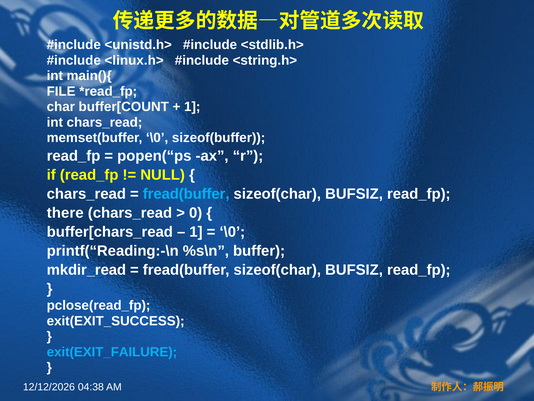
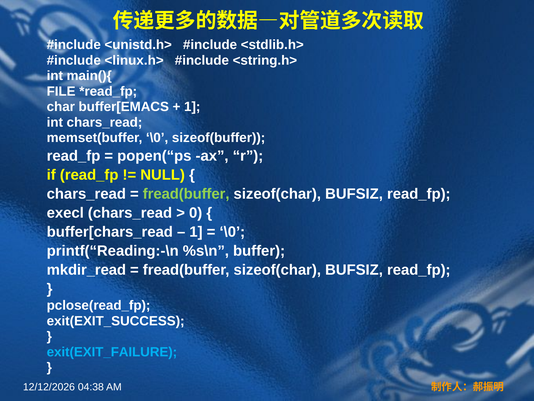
buffer[COUNT: buffer[COUNT -> buffer[EMACS (124, 107)
fread(buffer colour: light blue -> light green (186, 194)
there: there -> execl (65, 213)
